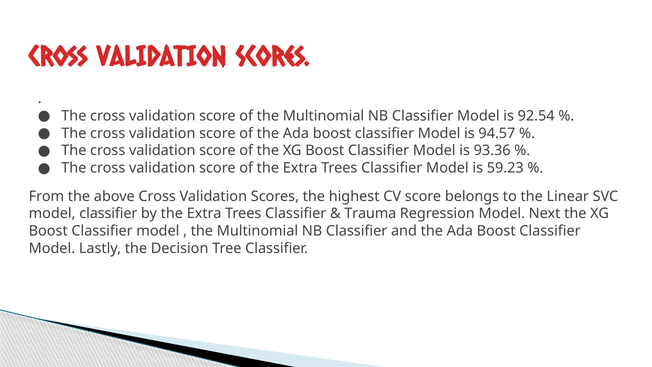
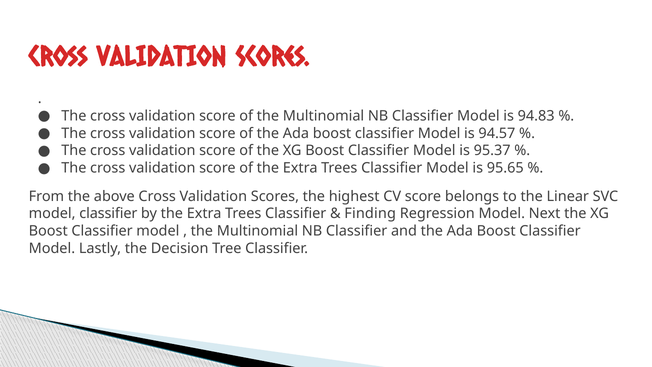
92.54: 92.54 -> 94.83 (536, 116)
93.36: 93.36 -> 95.37 (492, 151)
59.23: 59.23 -> 95.65 (505, 168)
Trauma: Trauma -> Finding (370, 214)
